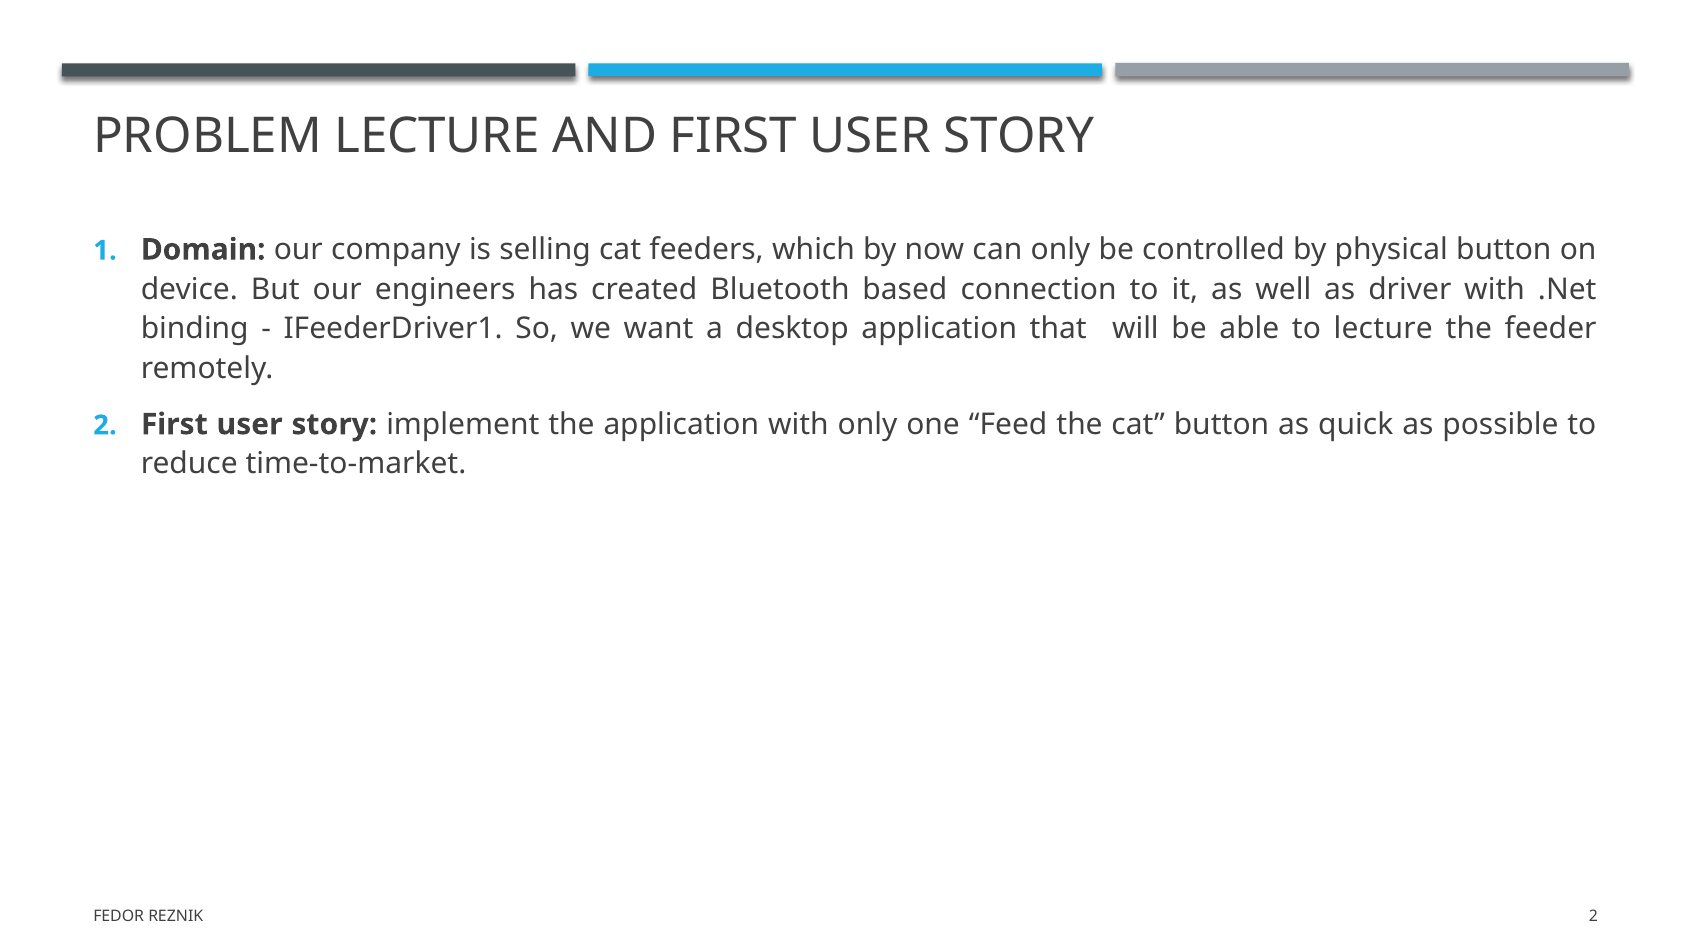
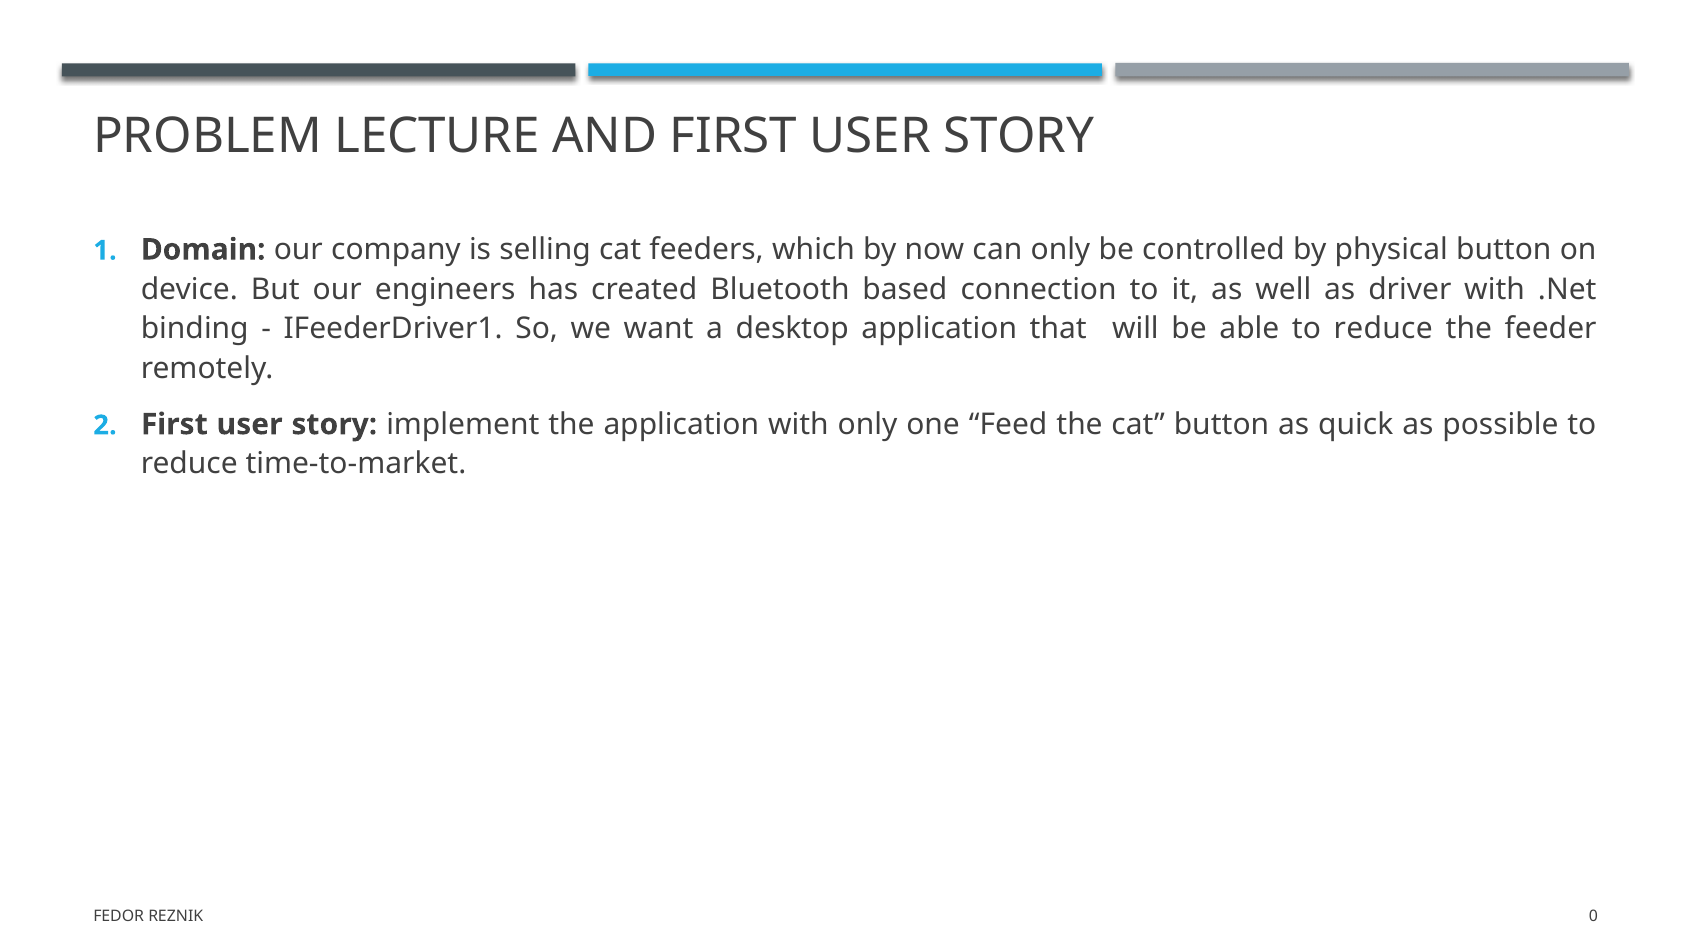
able to lecture: lecture -> reduce (1383, 329)
REZNIK 2: 2 -> 0 (1593, 916)
